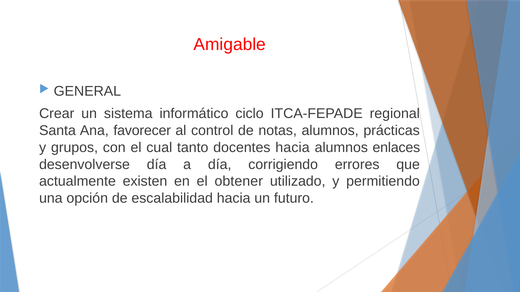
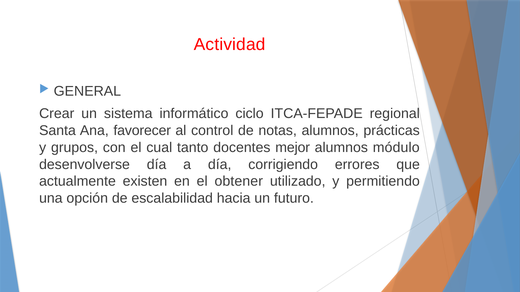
Amigable: Amigable -> Actividad (230, 44)
docentes hacia: hacia -> mejor (293, 148)
enlaces: enlaces -> módulo (396, 148)
